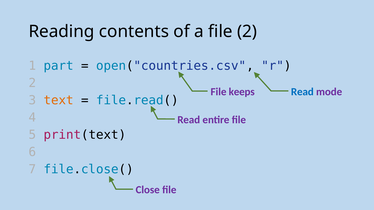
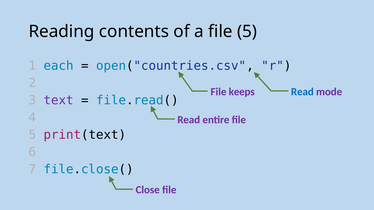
file 2: 2 -> 5 (247, 31)
part: part -> each (59, 66)
text colour: orange -> purple (59, 100)
